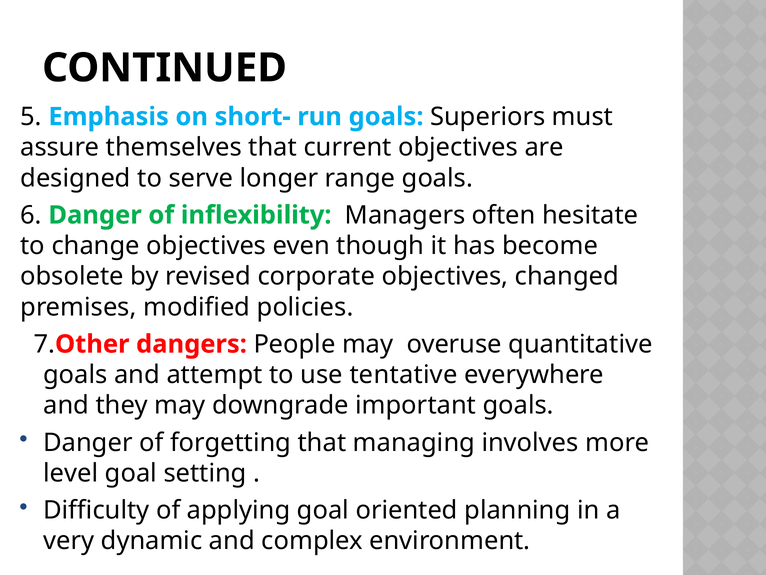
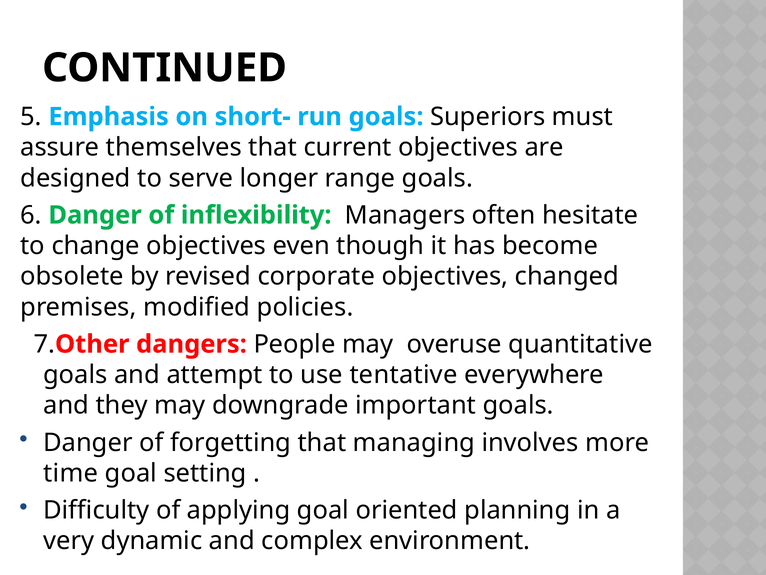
level: level -> time (71, 473)
